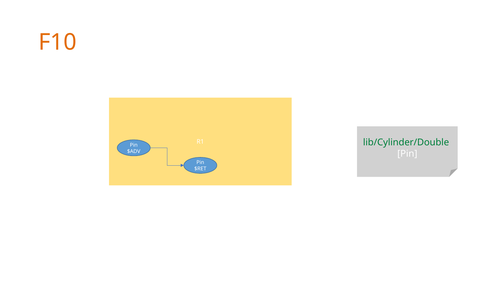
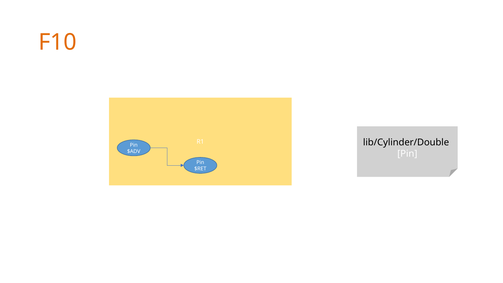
lib/Cylinder/Double colour: green -> black (406, 142)
